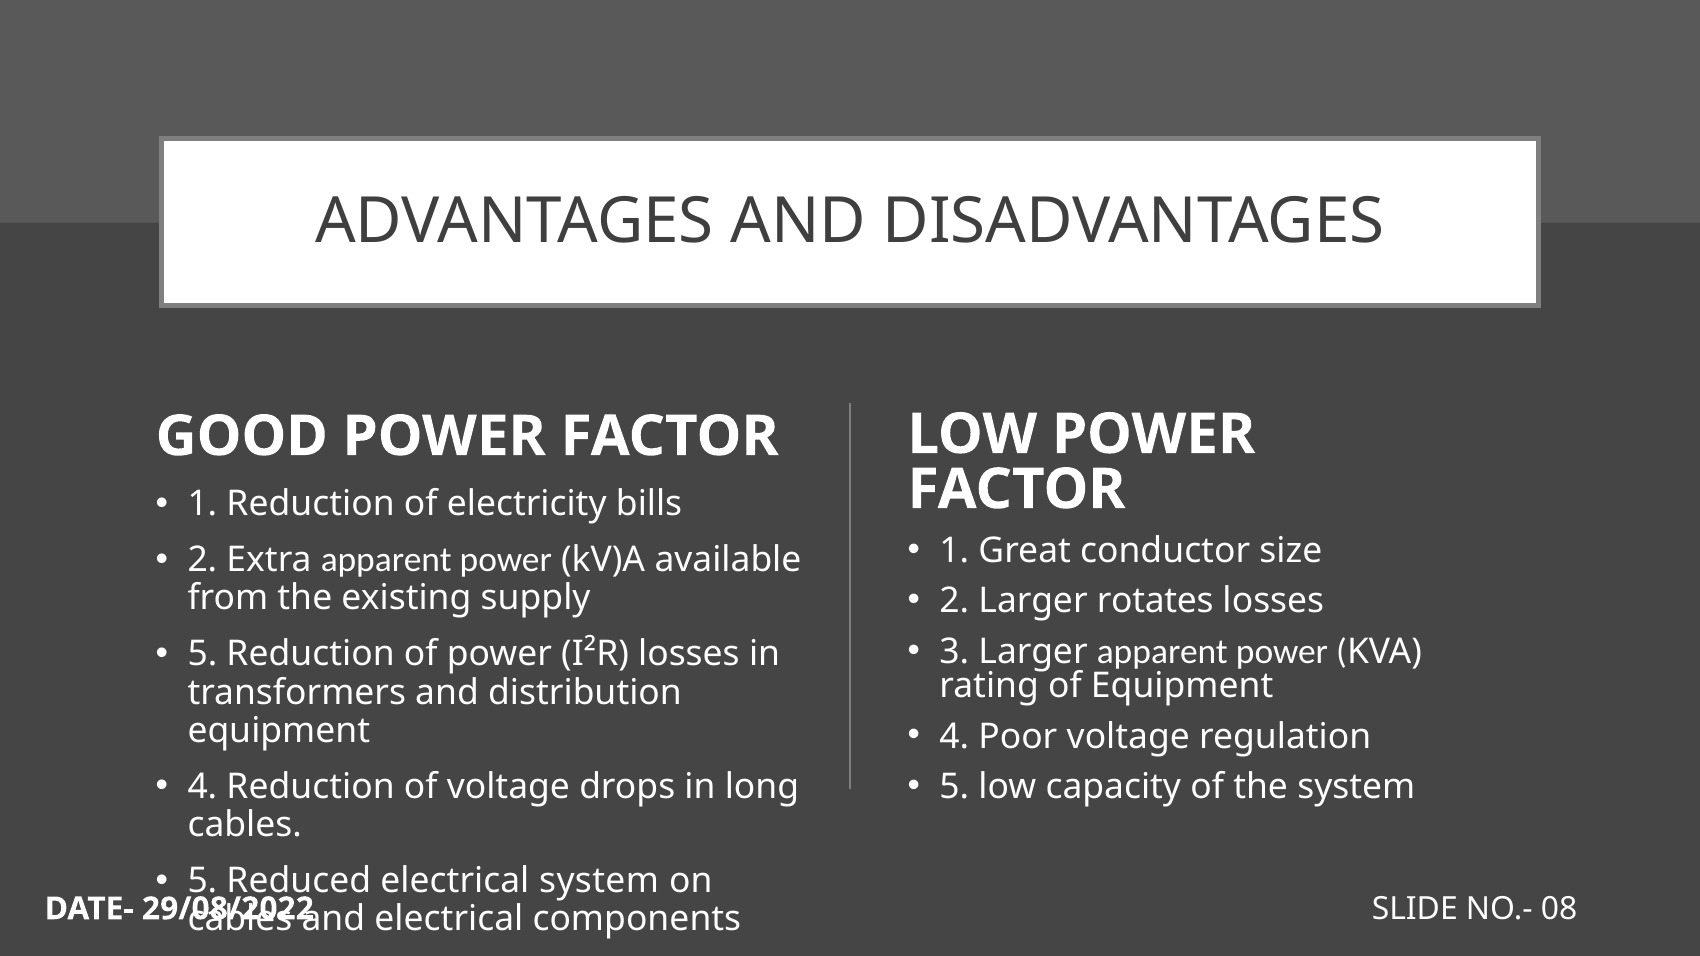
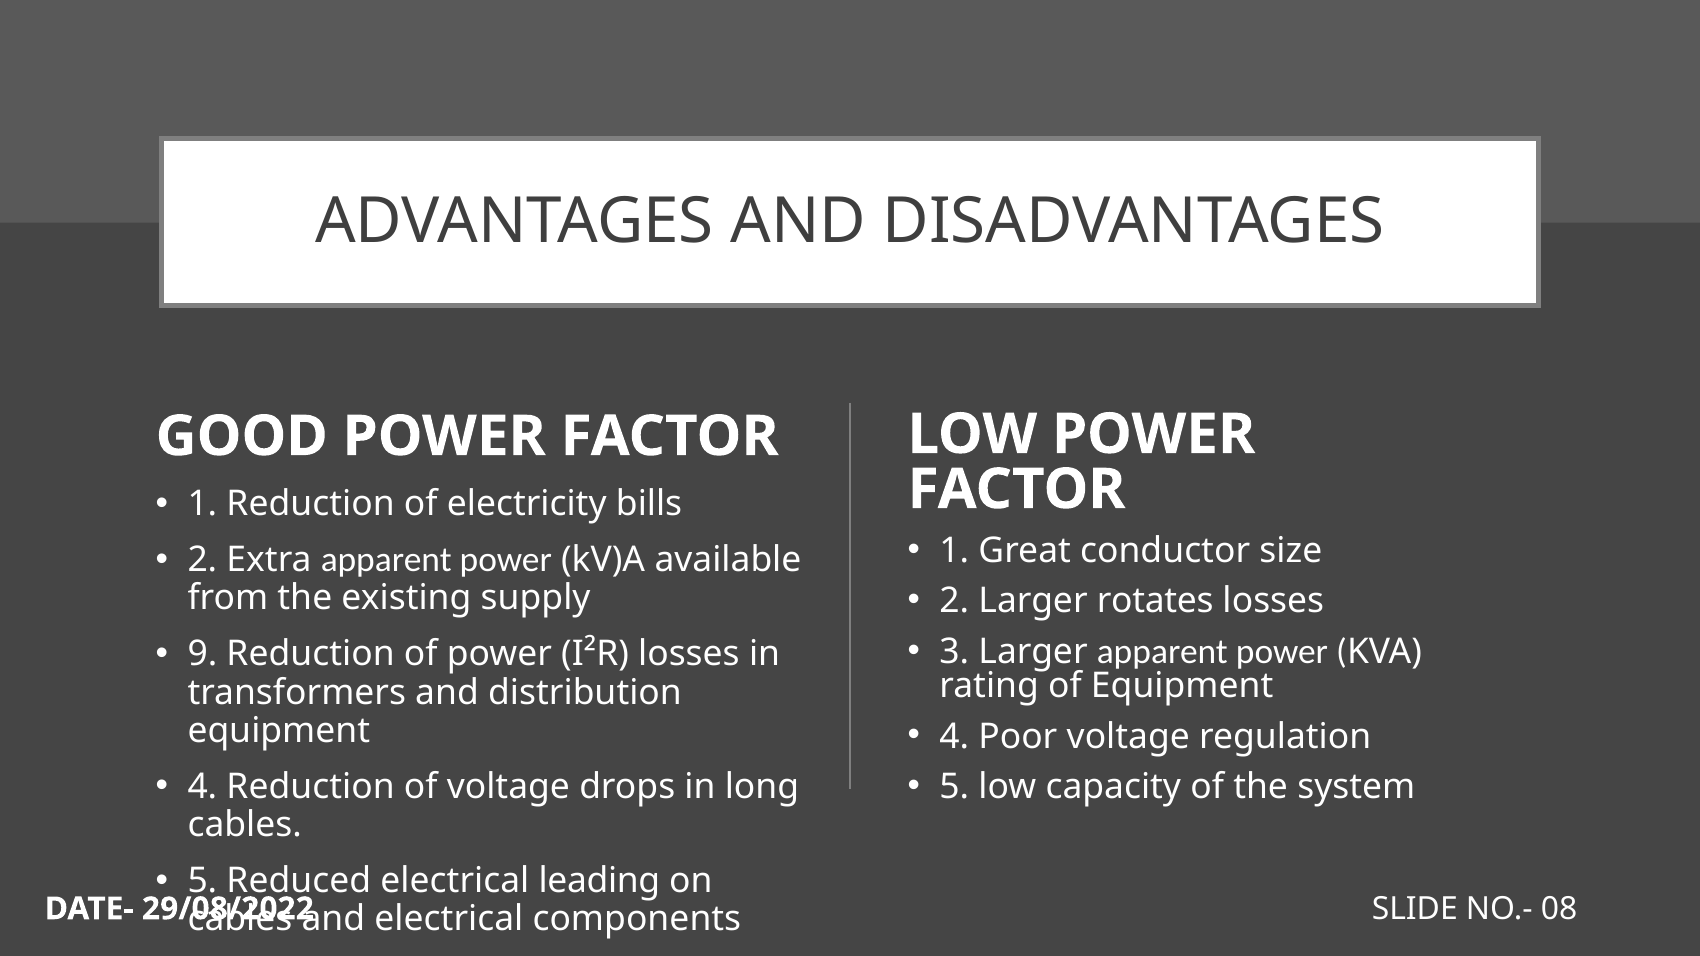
5: 5 -> 9 (202, 654)
electrical system: system -> leading (599, 881)
